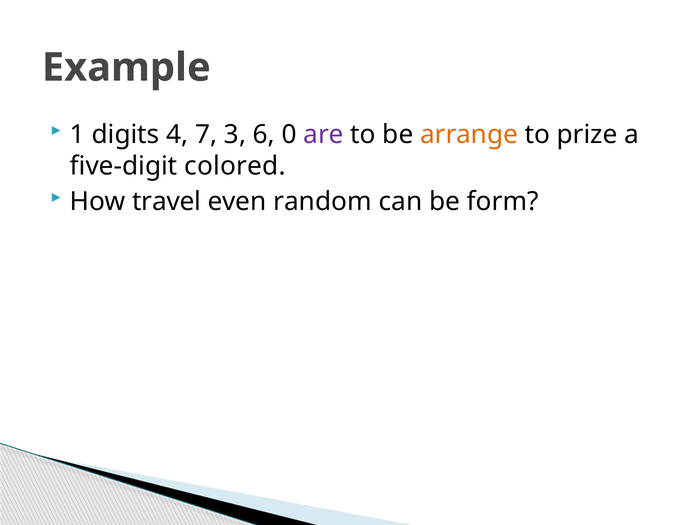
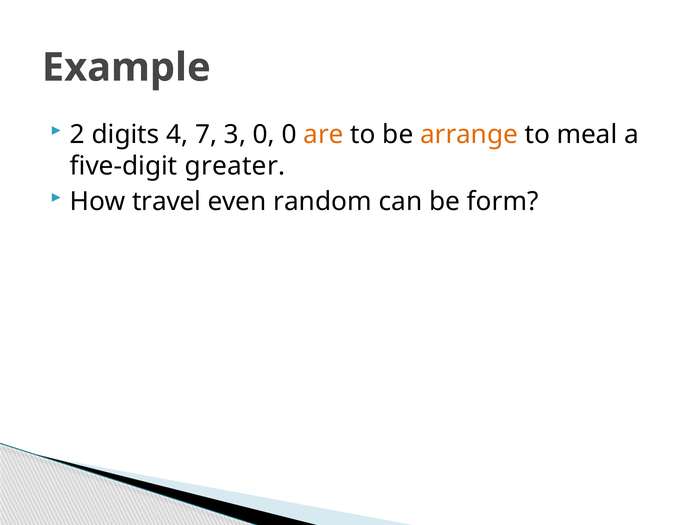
1: 1 -> 2 (77, 134)
3 6: 6 -> 0 (264, 134)
are colour: purple -> orange (324, 134)
prize: prize -> meal (587, 134)
colored: colored -> greater (235, 166)
